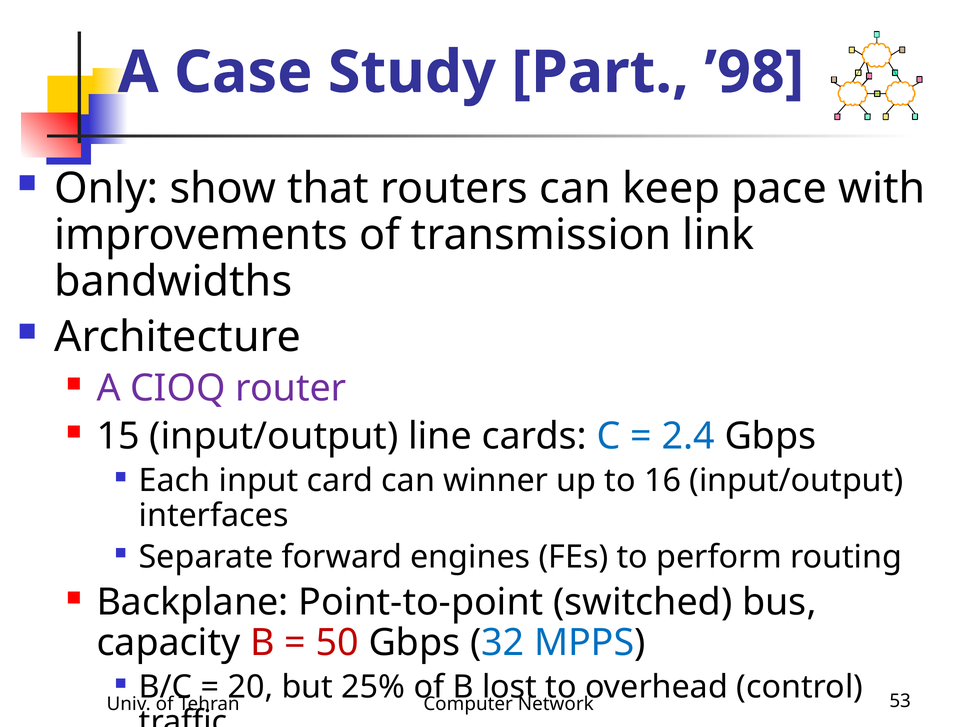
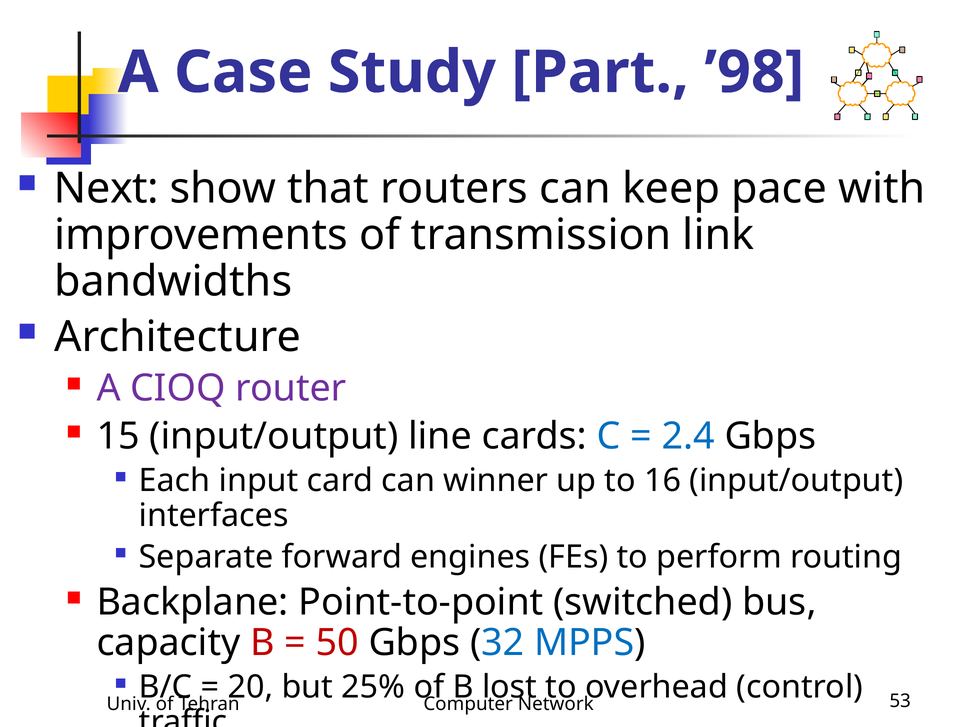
Only: Only -> Next (106, 189)
